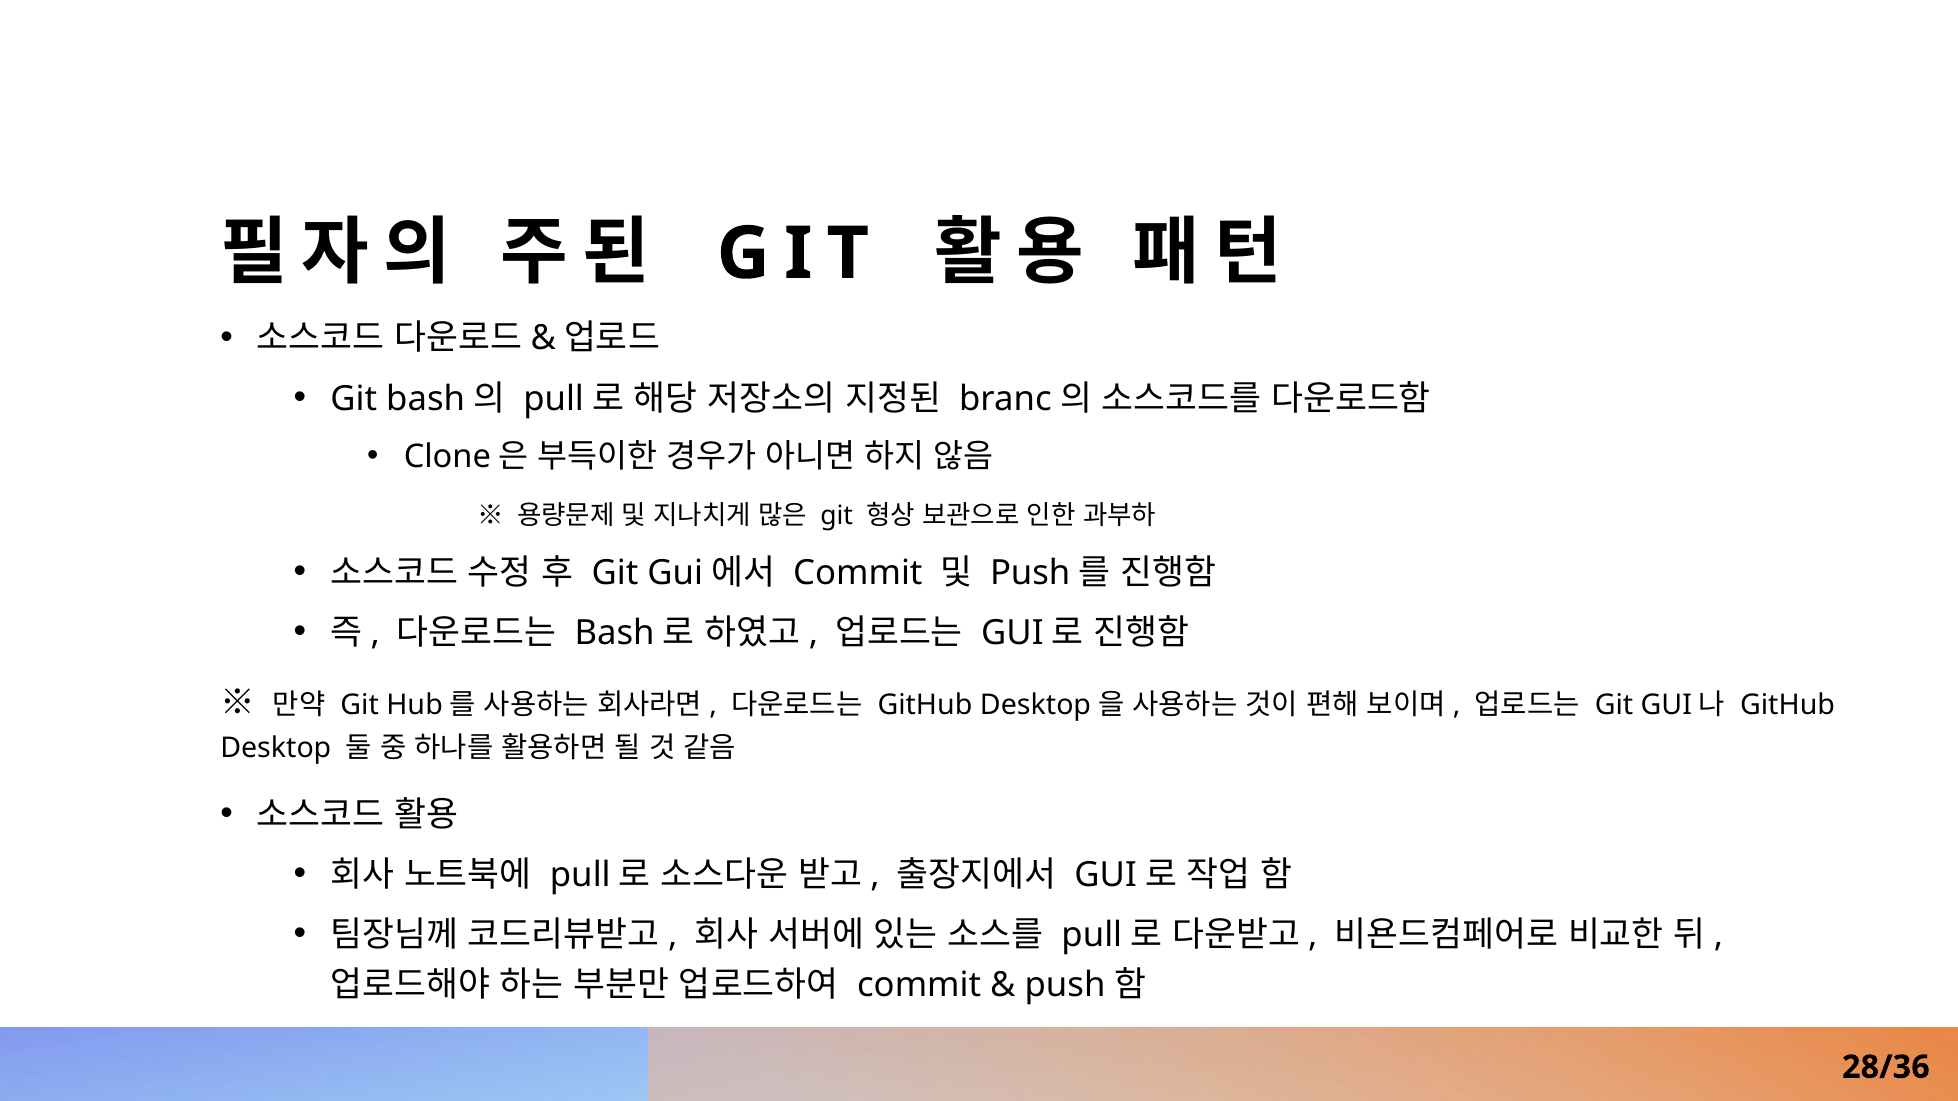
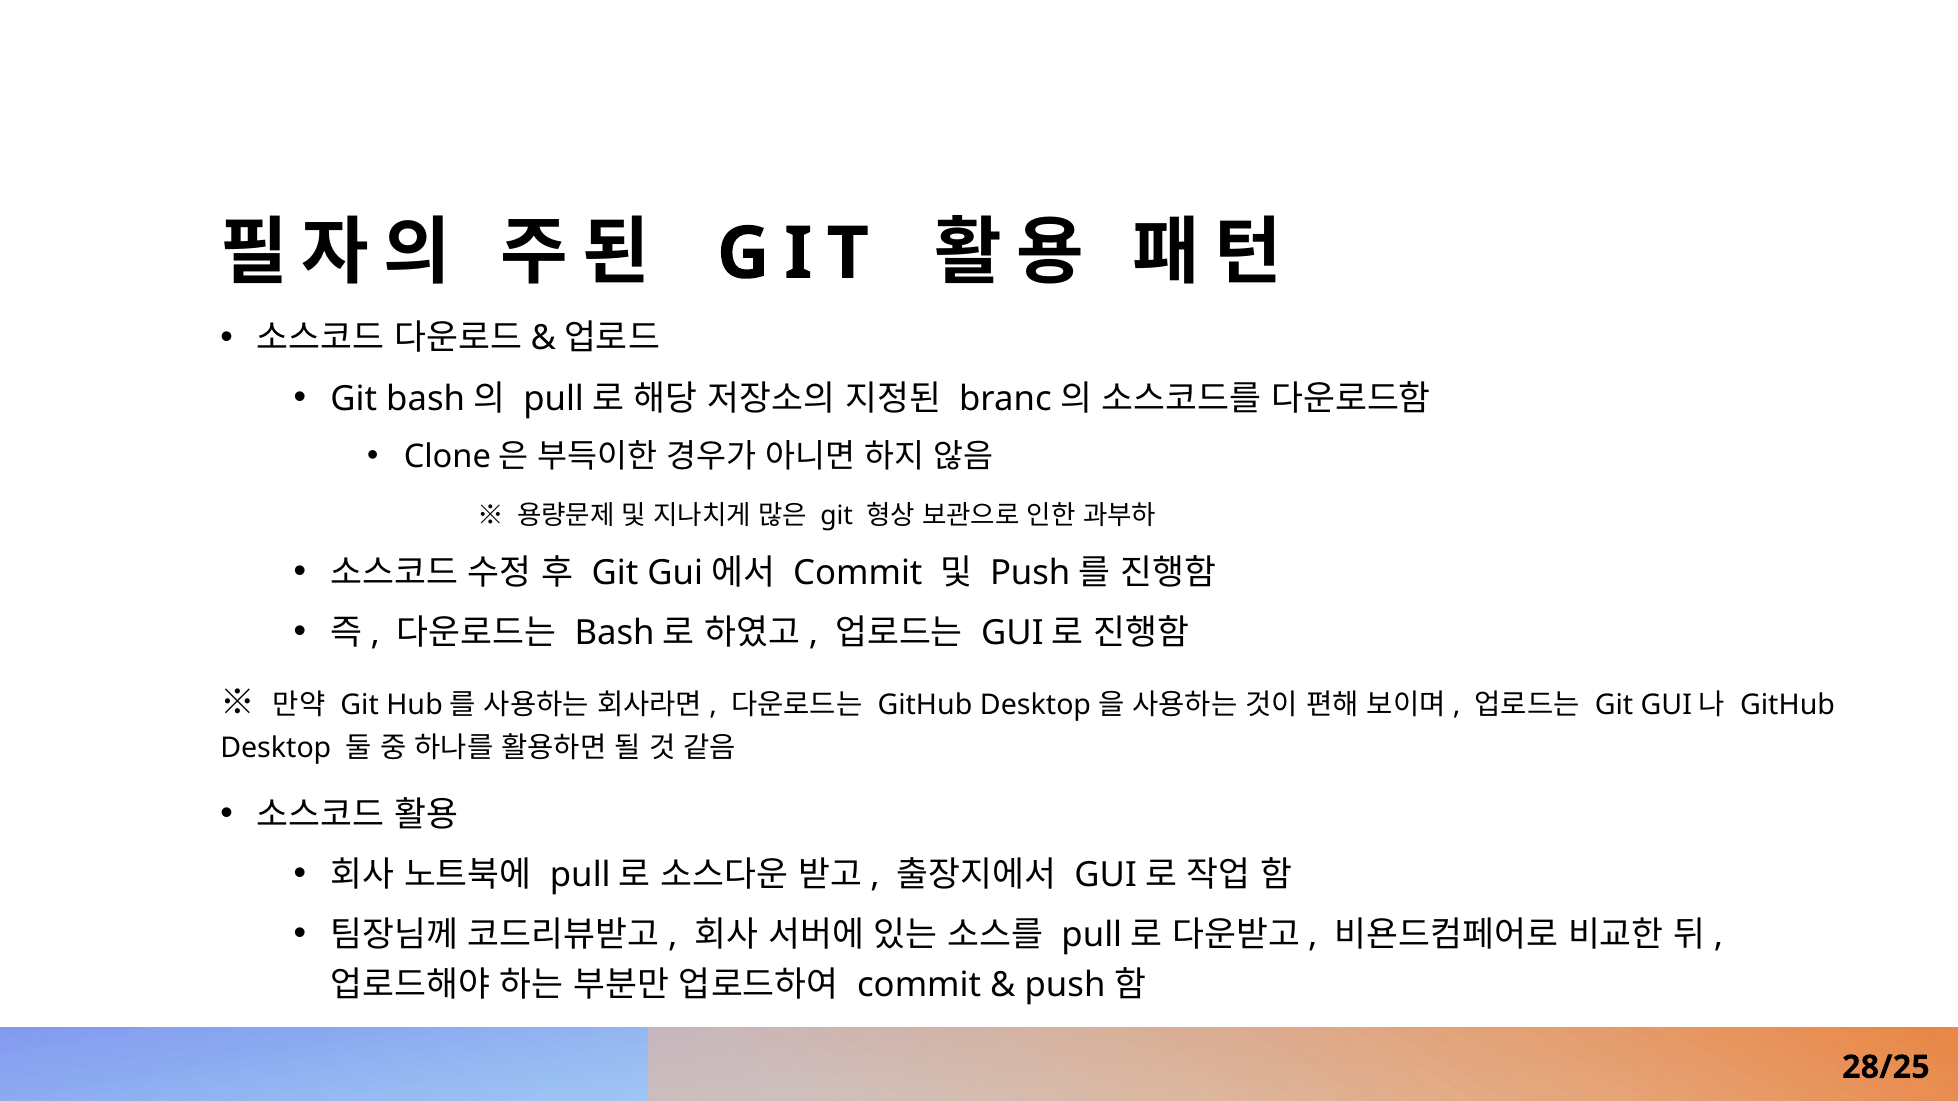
28/36: 28/36 -> 28/25 (1886, 1067)
